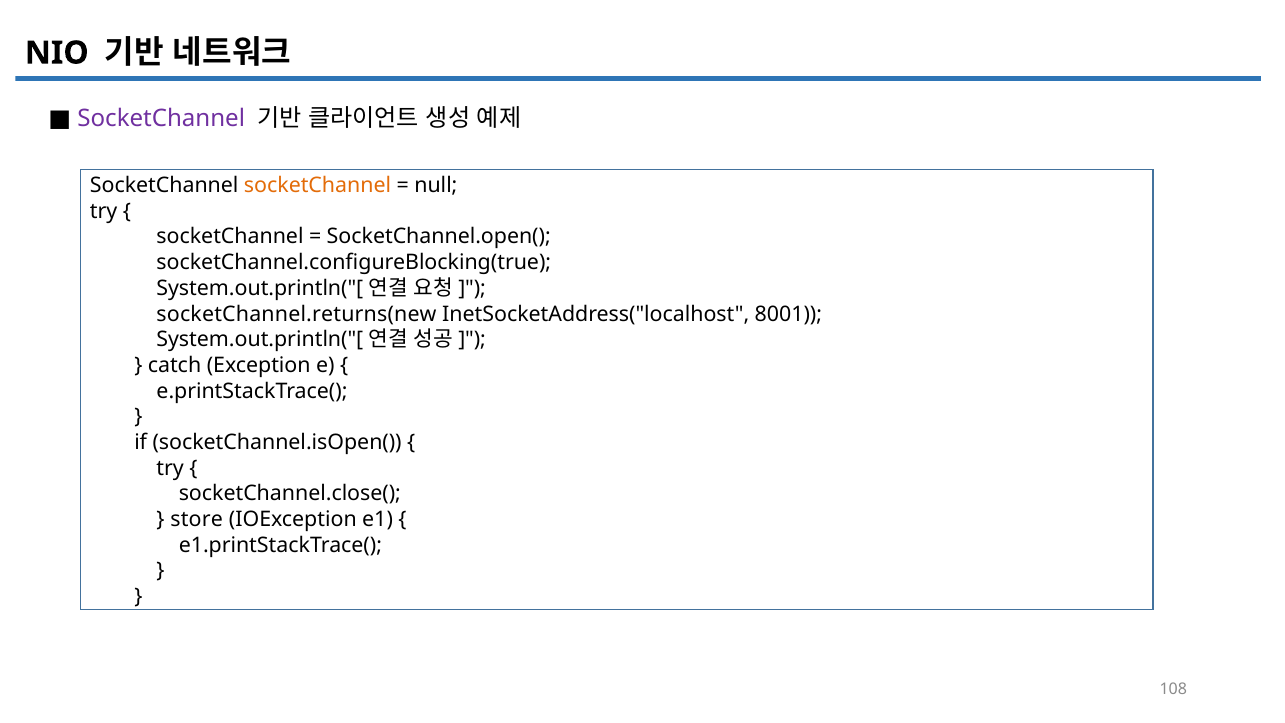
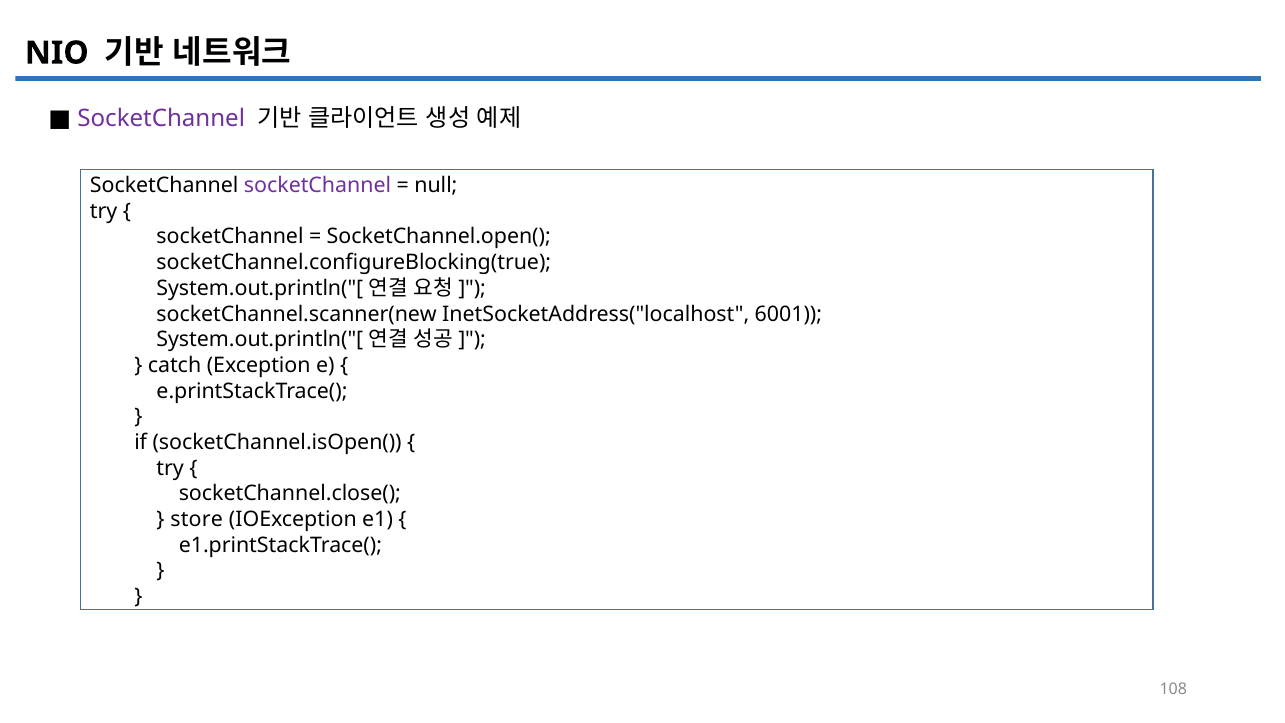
socketChannel colour: orange -> purple (318, 185)
socketChannel.returns(new: socketChannel.returns(new -> socketChannel.scanner(new (297, 314)
8001: 8001 -> 6001 (788, 314)
